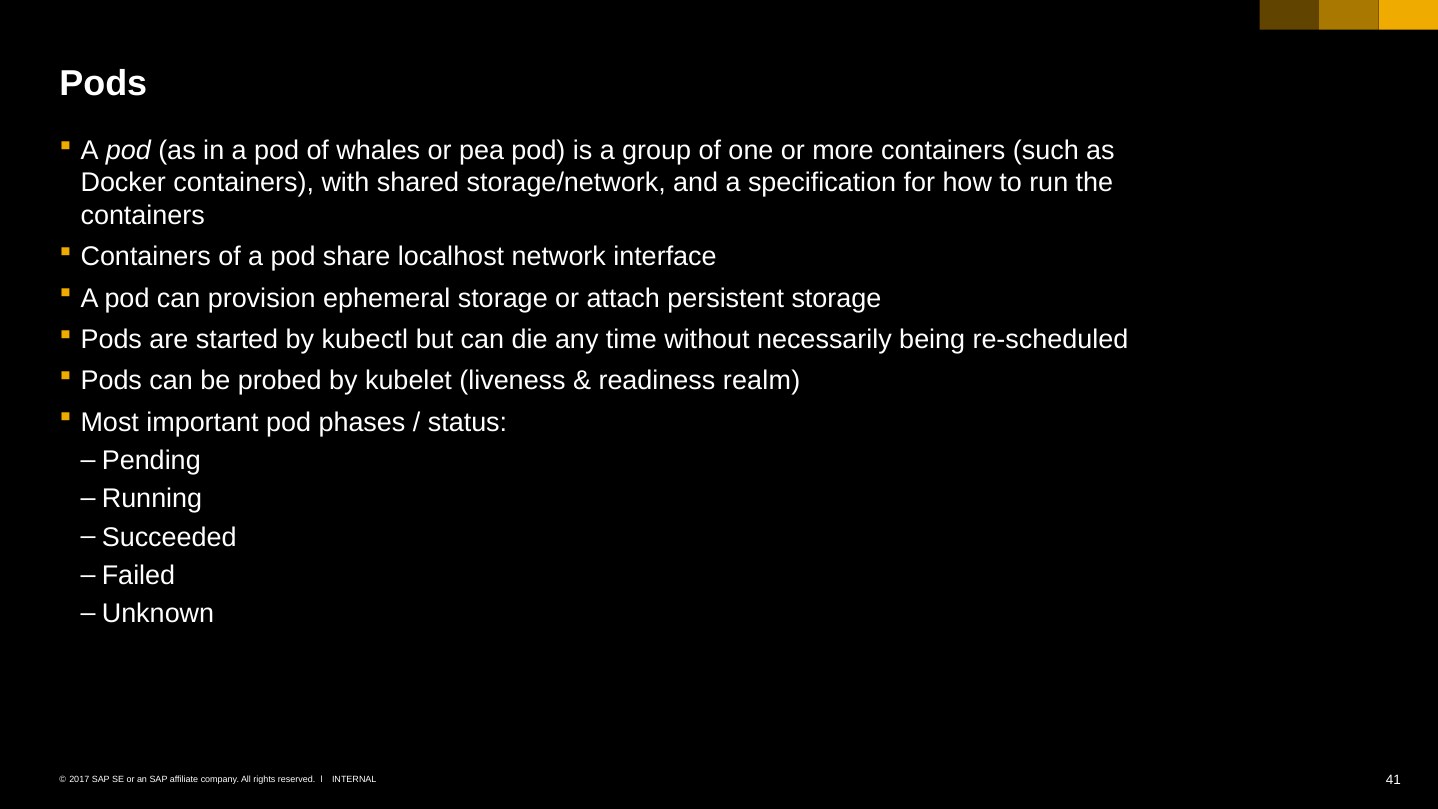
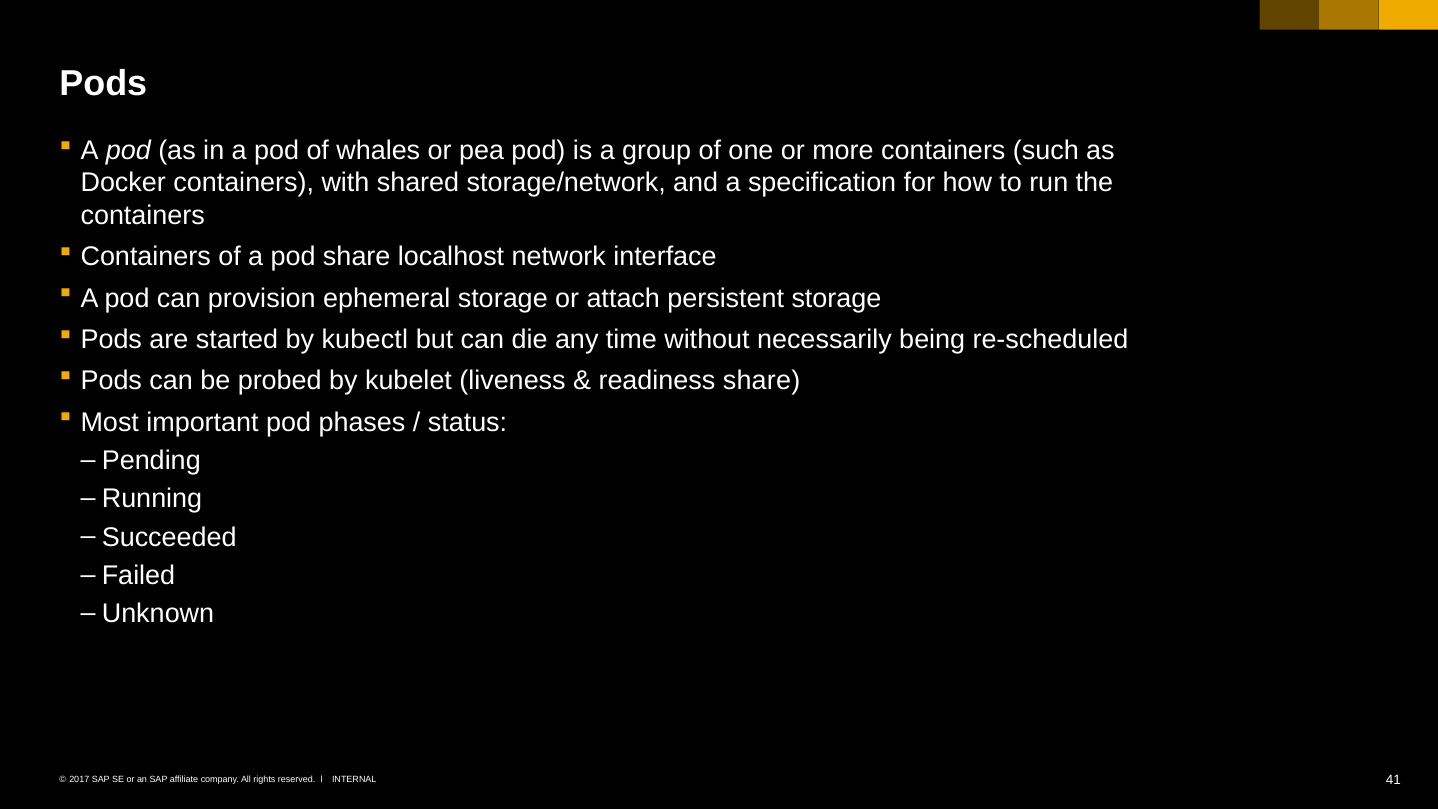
readiness realm: realm -> share (762, 381)
